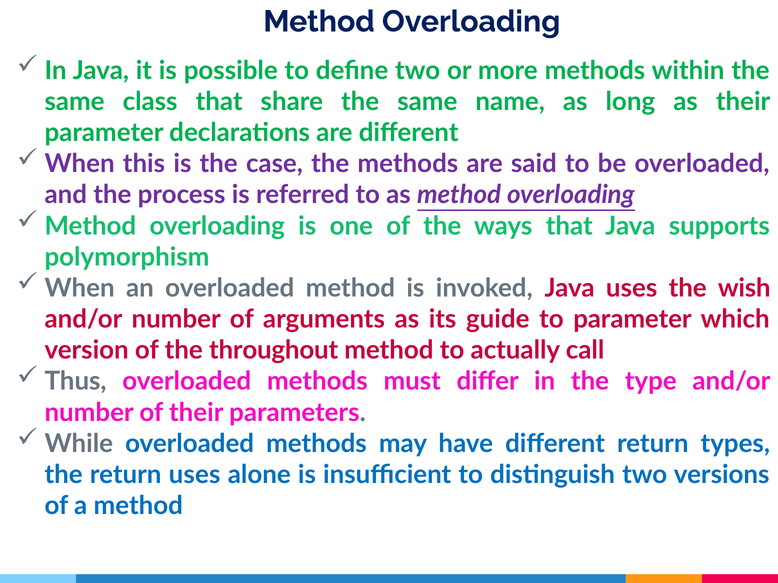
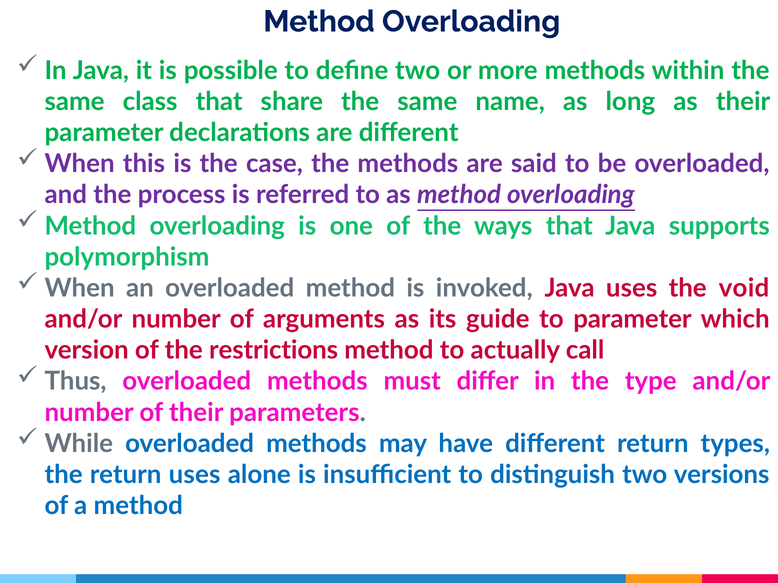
wish: wish -> void (744, 288)
throughout: throughout -> restrictions (274, 351)
